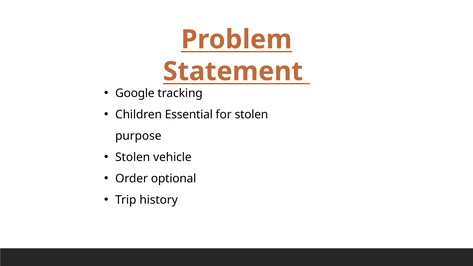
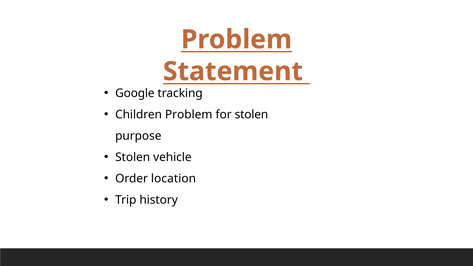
Children Essential: Essential -> Problem (189, 115)
optional: optional -> location (174, 179)
